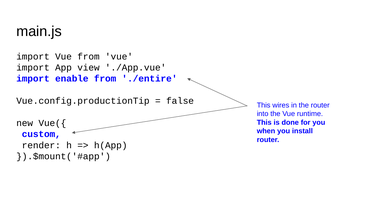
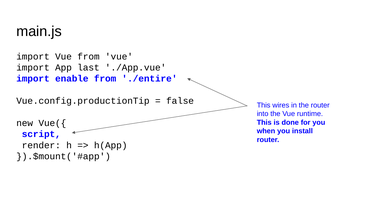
view: view -> last (88, 68)
custom: custom -> script (41, 134)
